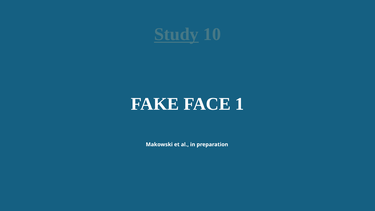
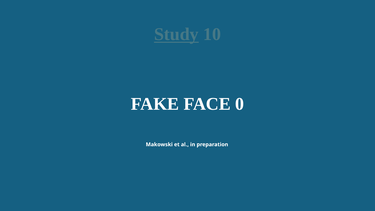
1: 1 -> 0 (240, 104)
